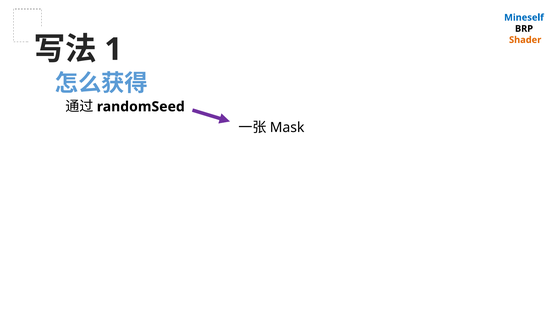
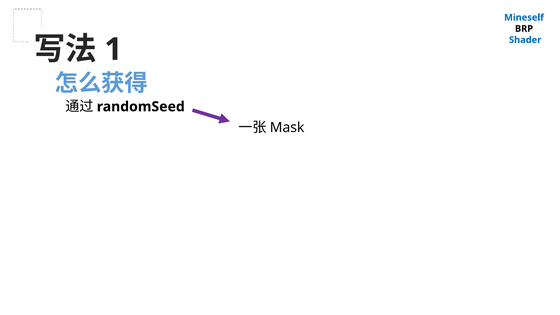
Shader colour: orange -> blue (525, 40)
